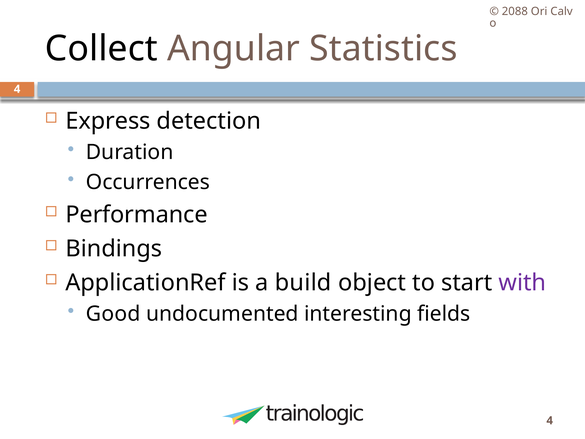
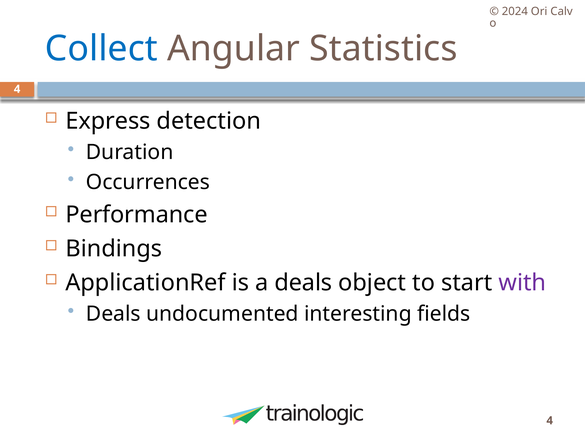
2088: 2088 -> 2024 (515, 12)
Collect colour: black -> blue (101, 49)
a build: build -> deals (303, 283)
Good: Good -> Deals (113, 314)
